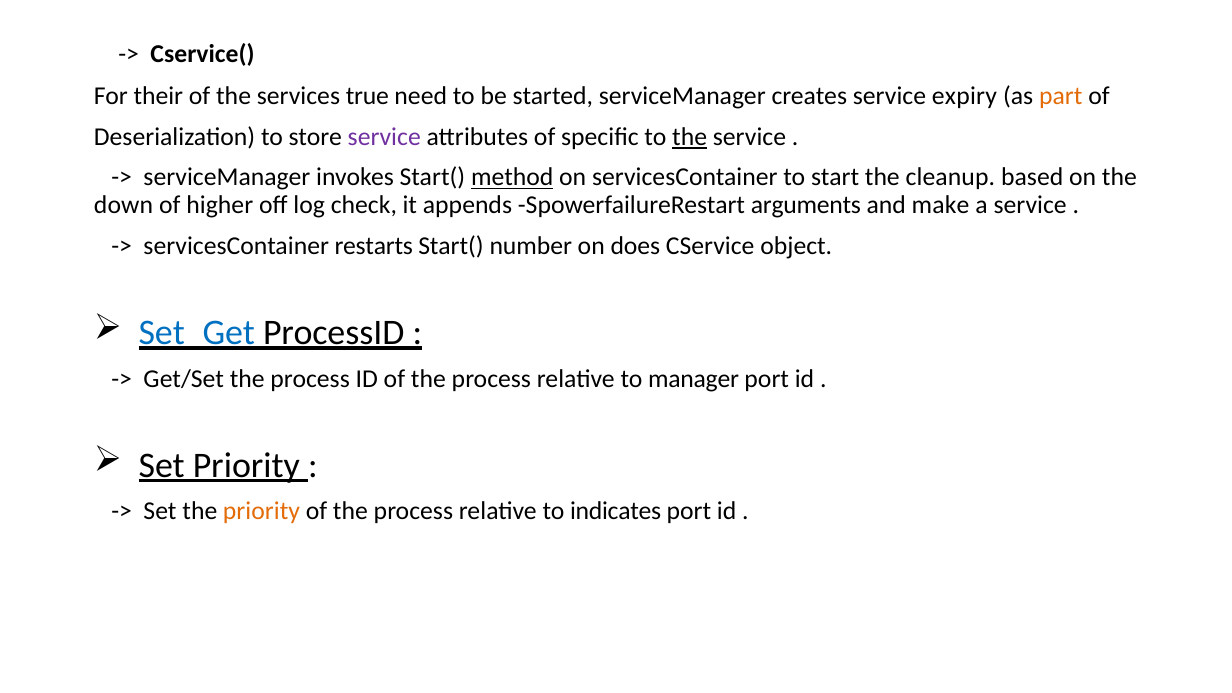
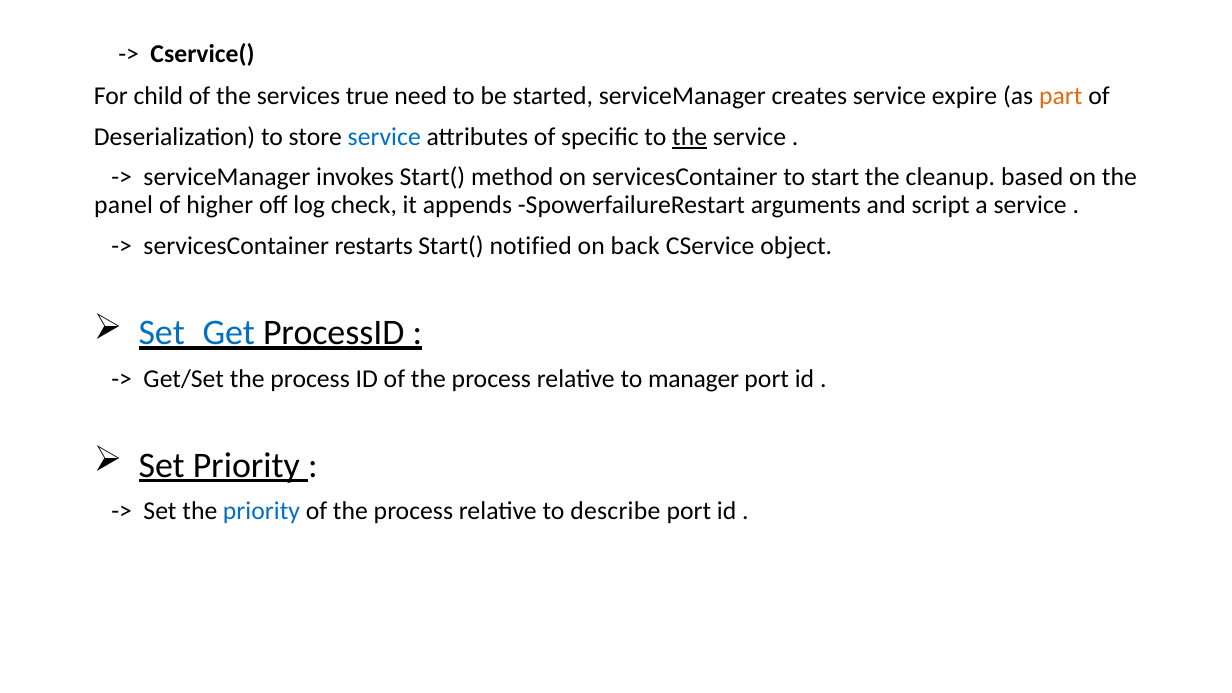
their: their -> child (158, 96)
expiry: expiry -> expire (965, 96)
service colour: purple -> blue (384, 137)
method underline: present -> none (512, 178)
down: down -> panel (123, 205)
make: make -> script (941, 205)
number: number -> notified (531, 246)
does: does -> back (635, 246)
priority colour: orange -> blue (261, 511)
indicates: indicates -> describe (615, 511)
